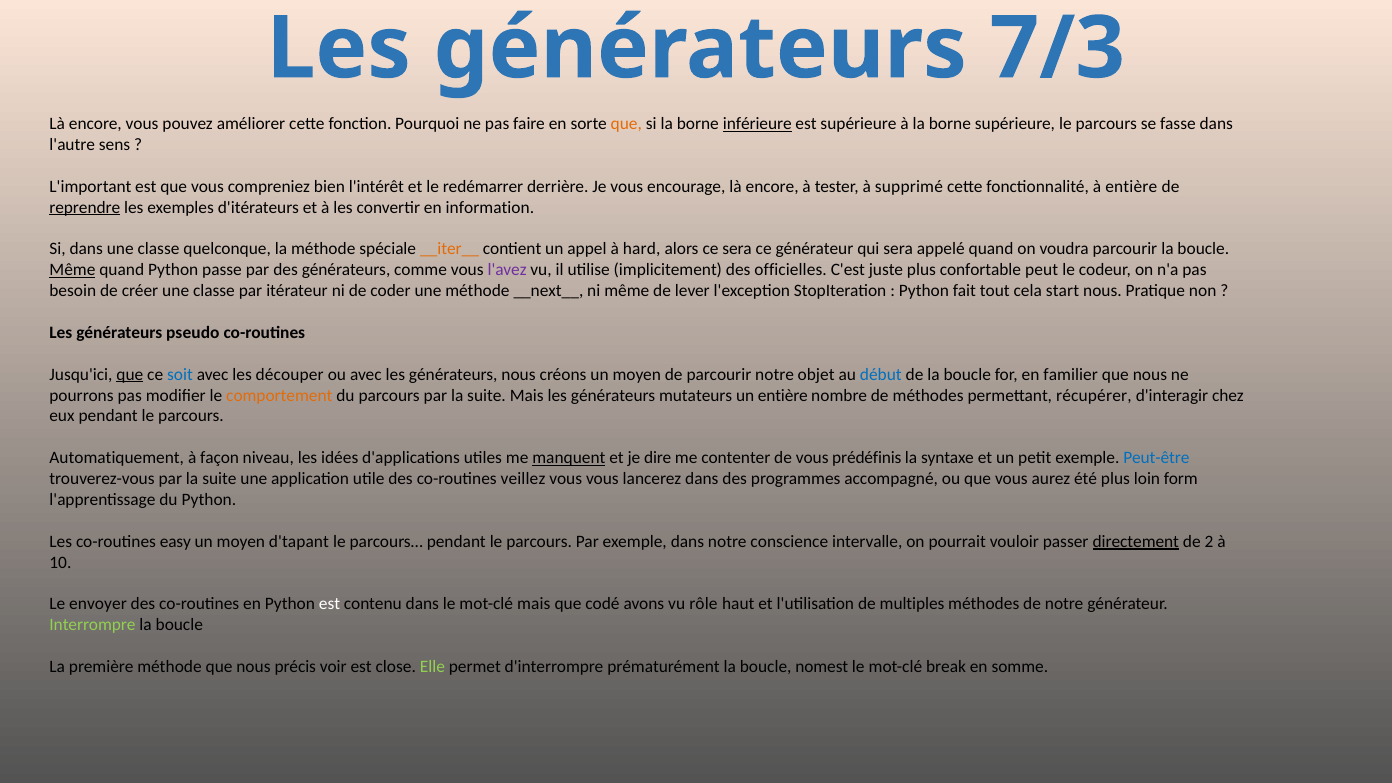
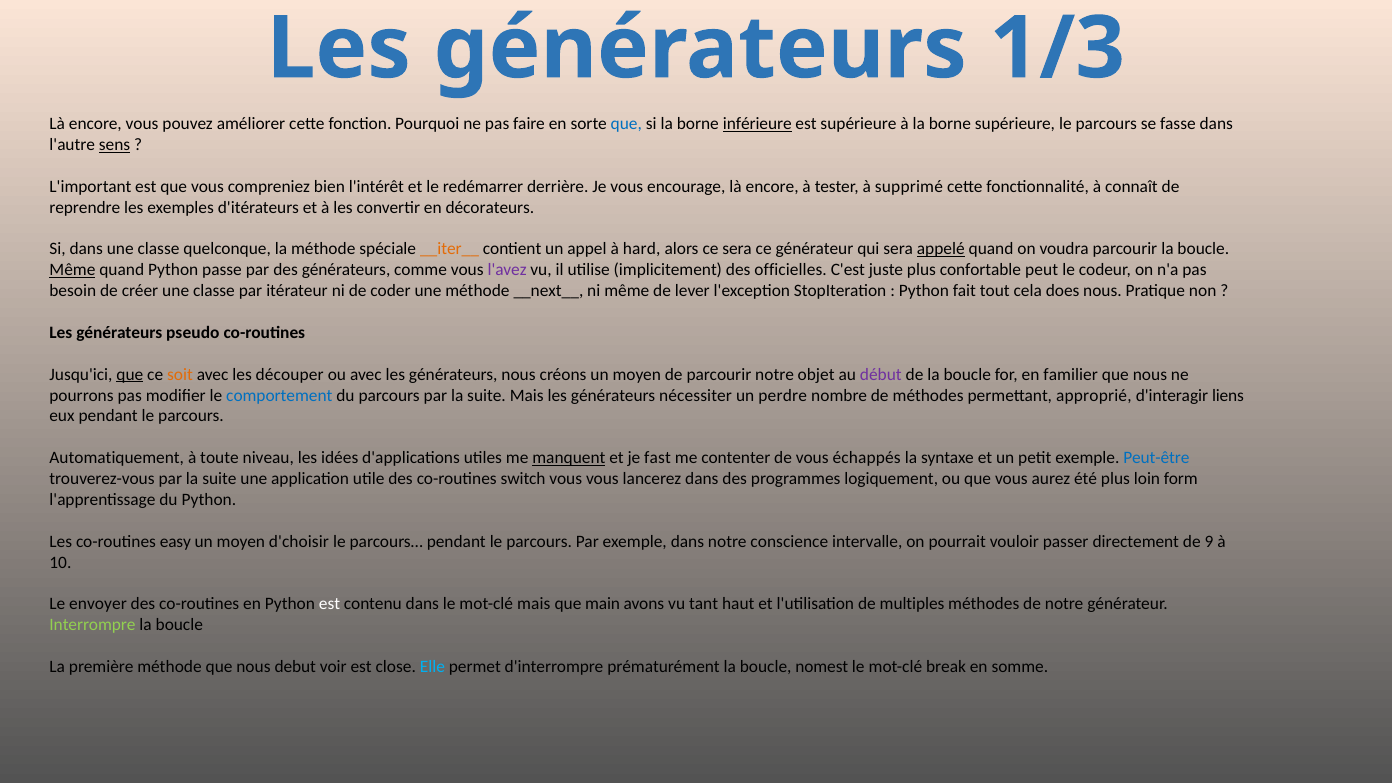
7/3: 7/3 -> 1/3 (1057, 49)
que colour: orange -> blue (626, 124)
sens underline: none -> present (114, 145)
à entière: entière -> connaît (1131, 187)
reprendre underline: present -> none (85, 207)
information: information -> décorateurs (490, 207)
appelé underline: none -> present (941, 249)
start: start -> does (1063, 291)
soit colour: blue -> orange (180, 374)
début colour: blue -> purple (881, 374)
comportement colour: orange -> blue (279, 395)
mutateurs: mutateurs -> nécessiter (696, 395)
un entière: entière -> perdre (783, 395)
récupérer: récupérer -> approprié (1094, 395)
chez: chez -> liens (1228, 395)
façon: façon -> toute (220, 458)
dire: dire -> fast (658, 458)
prédéfinis: prédéfinis -> échappés (867, 458)
veillez: veillez -> switch (523, 479)
accompagné: accompagné -> logiquement (891, 479)
d'tapant: d'tapant -> d'choisir (299, 542)
directement underline: present -> none (1136, 542)
2: 2 -> 9 (1209, 542)
codé: codé -> main (603, 604)
rôle: rôle -> tant (704, 604)
précis: précis -> debut (295, 667)
Elle colour: light green -> light blue (432, 667)
